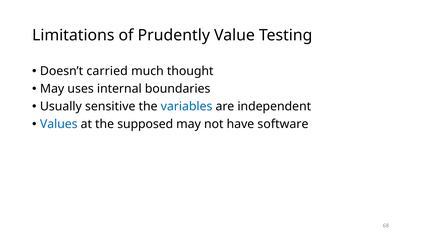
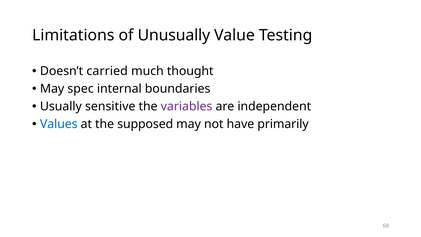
Prudently: Prudently -> Unusually (174, 35)
uses: uses -> spec (81, 89)
variables colour: blue -> purple (187, 106)
software: software -> primarily (283, 124)
